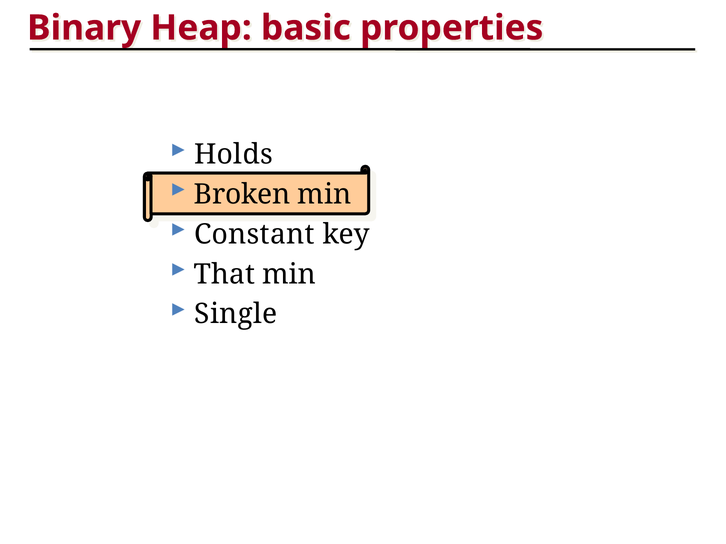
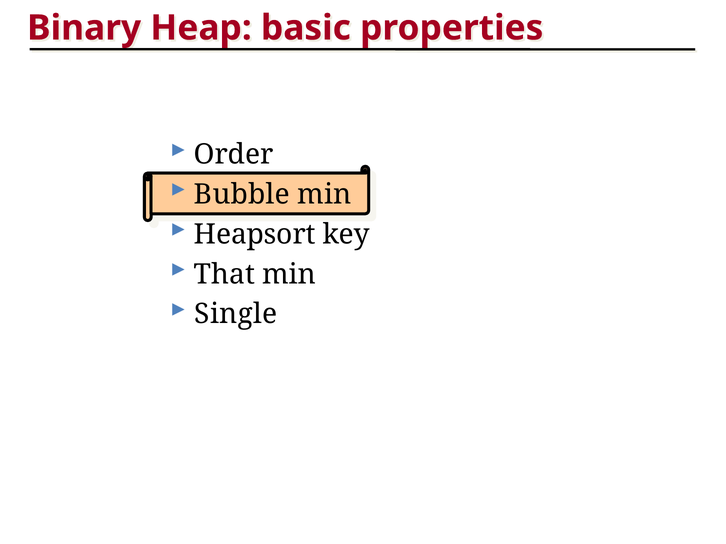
Holds: Holds -> Order (234, 155)
Broken: Broken -> Bubble (242, 195)
Constant: Constant -> Heapsort (255, 235)
